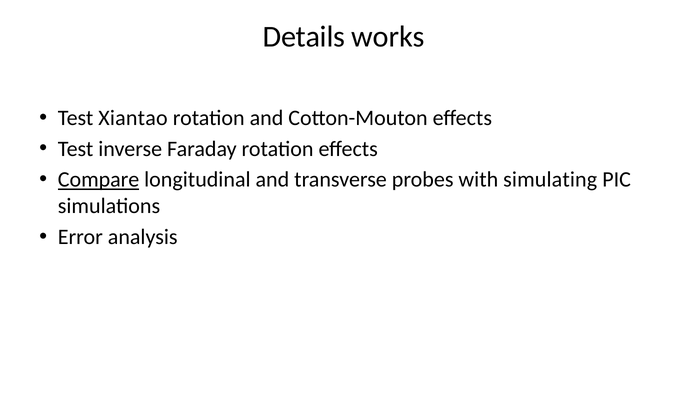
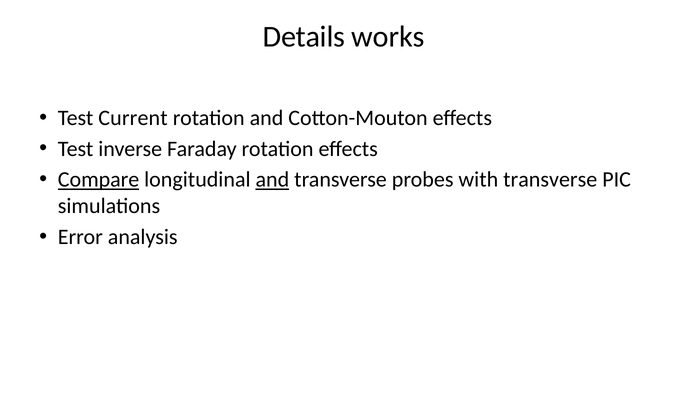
Xiantao: Xiantao -> Current (133, 118)
and underline: none -> present (272, 180)
with simulating: simulating -> transverse (550, 180)
